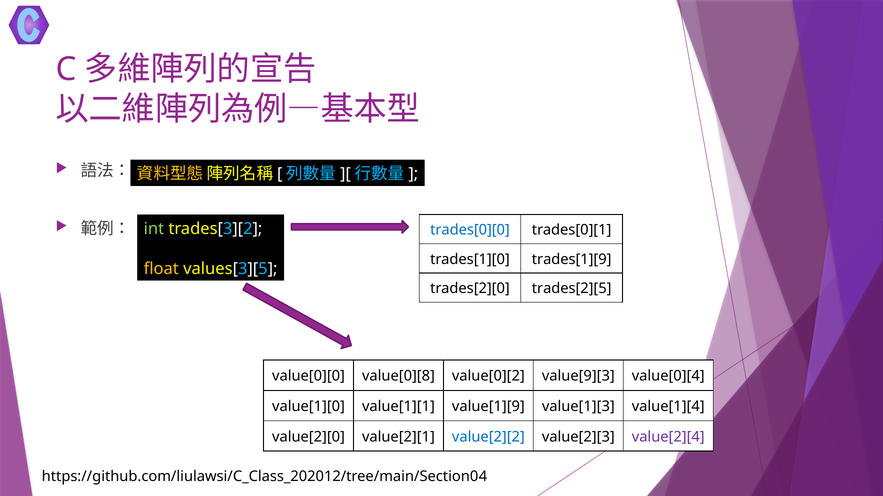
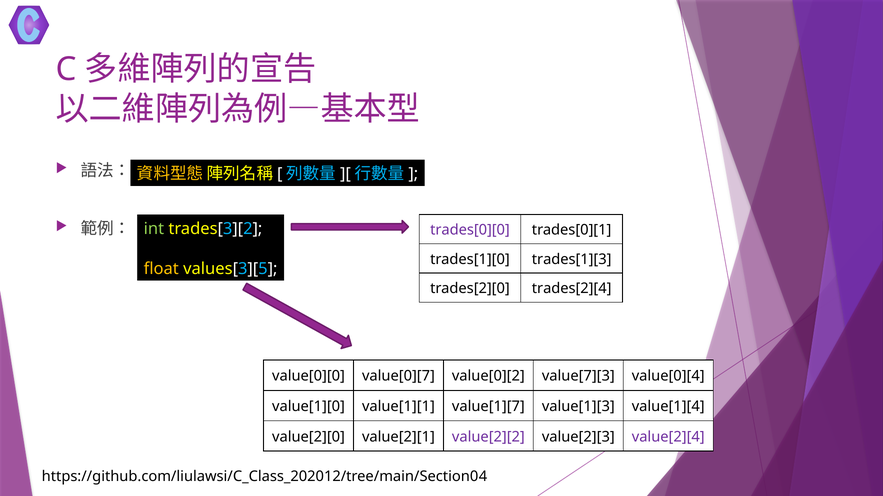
trades[0][0 colour: blue -> purple (470, 230)
trades[1][9: trades[1][9 -> trades[1][3 (572, 260)
trades[2][5: trades[2][5 -> trades[2][4 (572, 289)
value[0][8: value[0][8 -> value[0][7 (398, 377)
value[9][3: value[9][3 -> value[7][3 (578, 377)
value[1][9: value[1][9 -> value[1][7 (488, 407)
value[2][2 colour: blue -> purple (488, 437)
